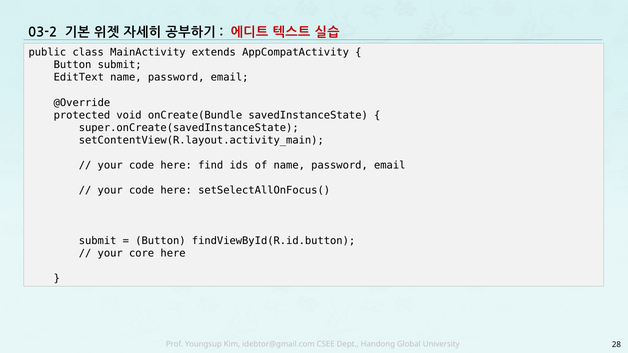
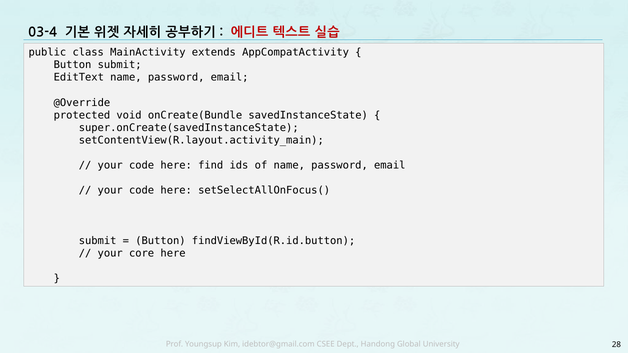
03-2: 03-2 -> 03-4 (43, 32)
